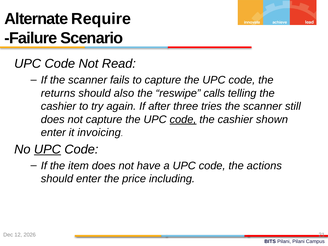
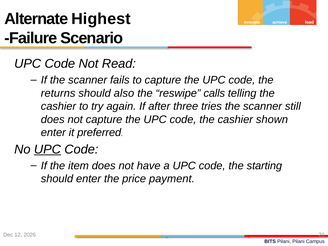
Require: Require -> Highest (101, 19)
code underline: present -> none (183, 119)
invoicing: invoicing -> preferred (99, 133)
actions: actions -> starting (264, 166)
including: including -> payment (172, 179)
